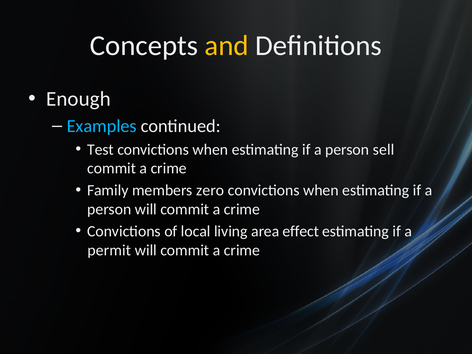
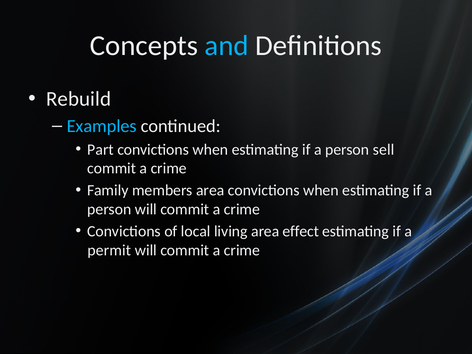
and colour: yellow -> light blue (227, 46)
Enough: Enough -> Rebuild (79, 99)
Test: Test -> Part (101, 150)
members zero: zero -> area (210, 190)
